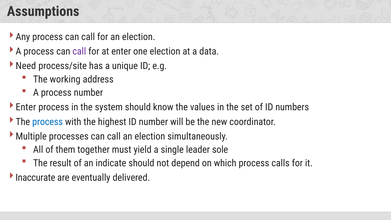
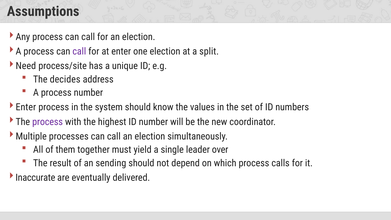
data: data -> split (209, 51)
working: working -> decides (65, 79)
process colour: blue -> purple (48, 122)
sole: sole -> over (220, 150)
indicate: indicate -> sending (111, 163)
